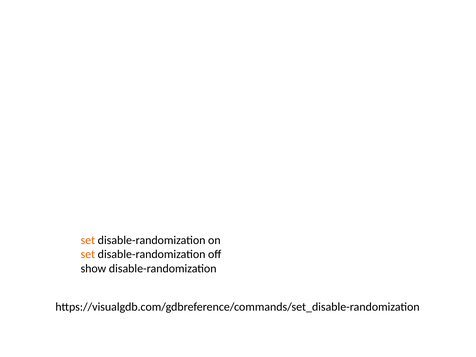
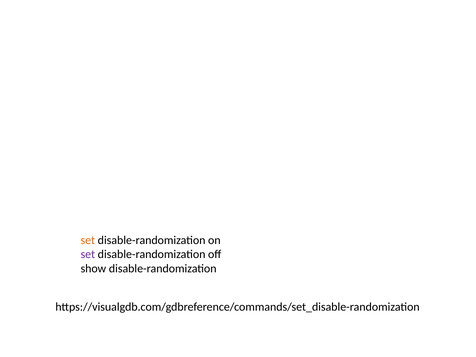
set colour: orange -> purple (88, 254)
